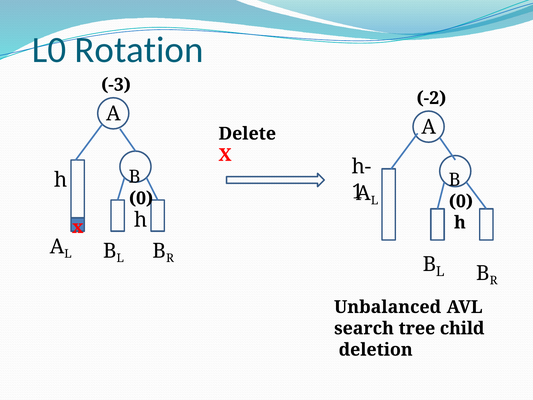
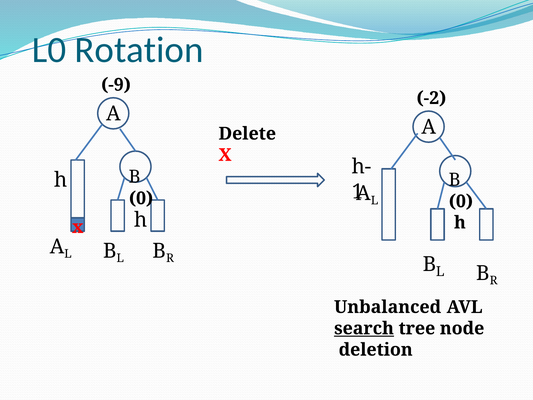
-3: -3 -> -9 (116, 85)
search underline: none -> present (364, 328)
child: child -> node (462, 328)
